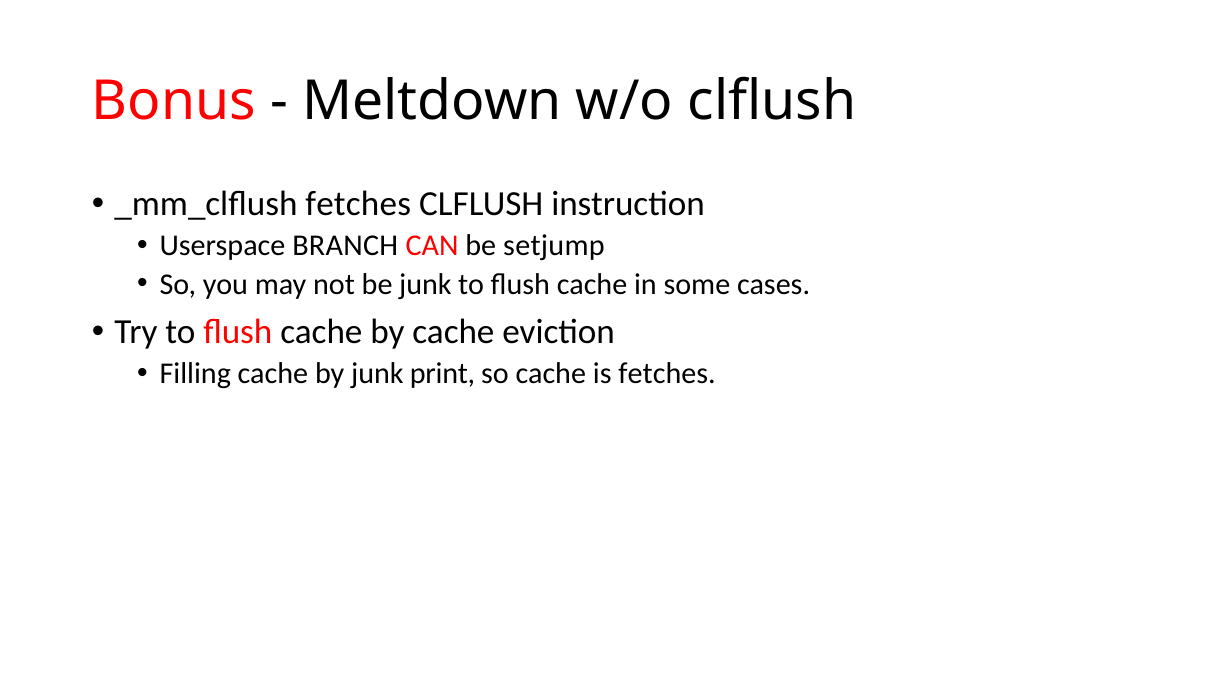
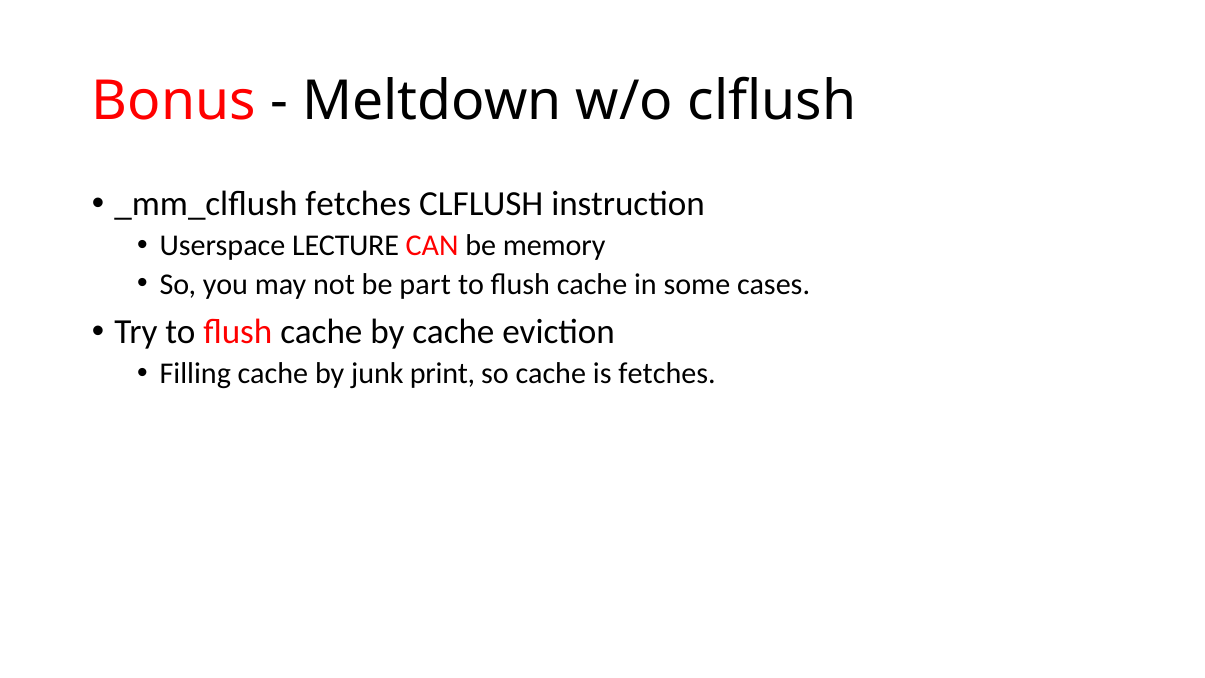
BRANCH: BRANCH -> LECTURE (346, 245)
setjump: setjump -> memory (554, 245)
be junk: junk -> part (425, 284)
